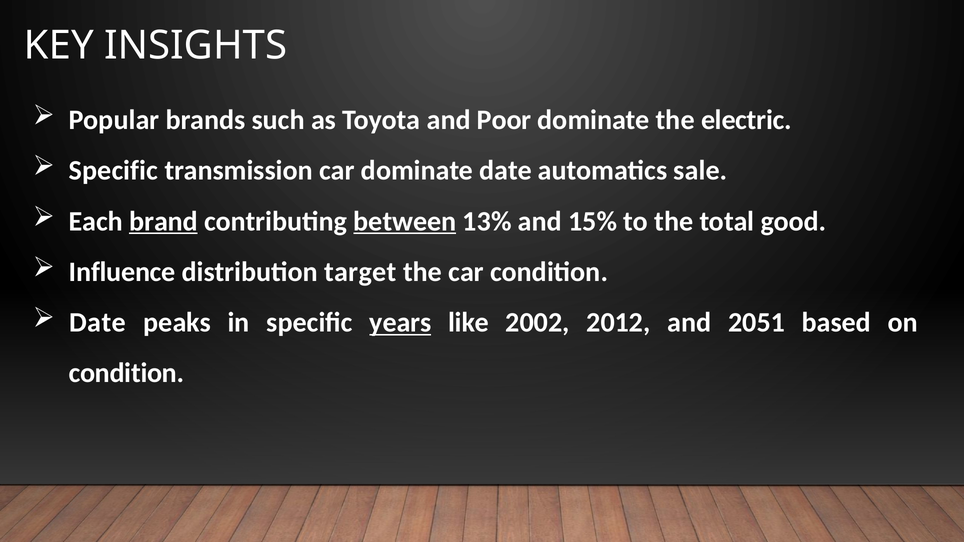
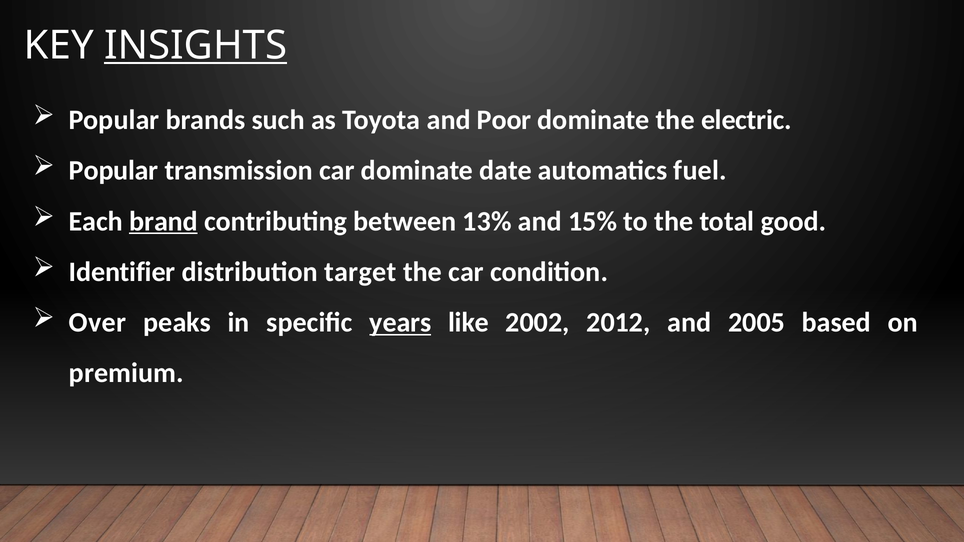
INSIGHTS underline: none -> present (196, 46)
Specific: Specific -> Popular (114, 171)
sale: sale -> fuel (700, 171)
between underline: present -> none (405, 221)
Influence: Influence -> Identifier (122, 272)
Date: Date -> Over (98, 323)
2051: 2051 -> 2005 (757, 323)
condition: condition -> premium (126, 373)
